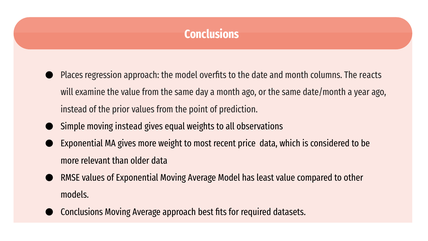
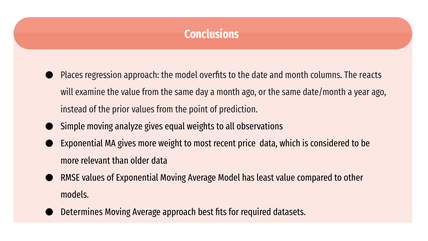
moving instead: instead -> analyze (129, 126)
Conclusions: Conclusions -> Determines (82, 212)
